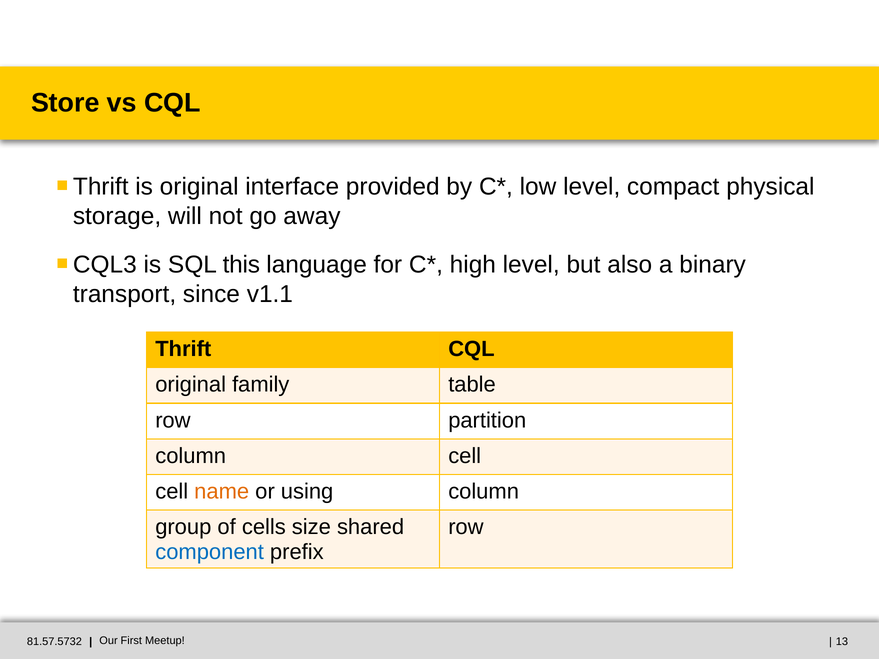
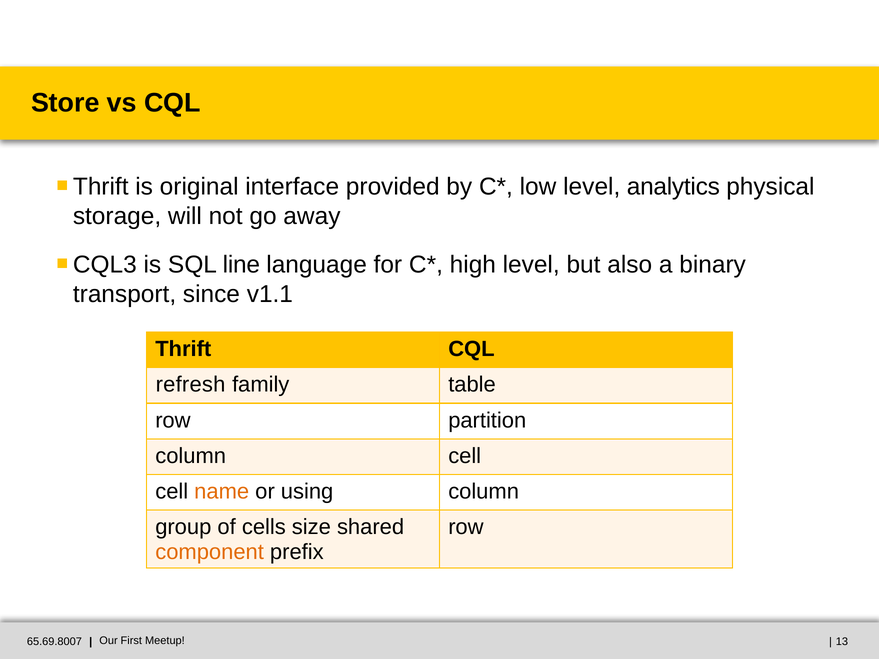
compact: compact -> analytics (673, 187)
this: this -> line (241, 265)
original: original -> refresh (191, 385)
component colour: blue -> orange (210, 552)
81.57.5732: 81.57.5732 -> 65.69.8007 (54, 642)
